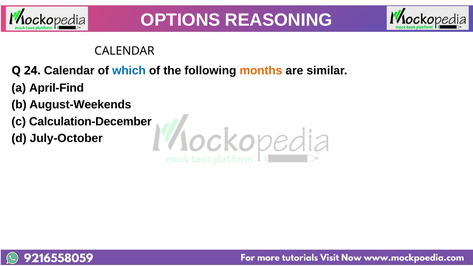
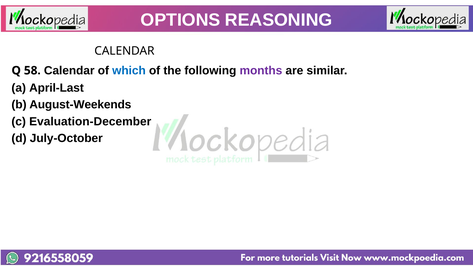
24: 24 -> 58 (31, 71)
months colour: orange -> purple (261, 71)
April-Find: April-Find -> April-Last (57, 88)
Calculation-December: Calculation-December -> Evaluation-December (90, 121)
